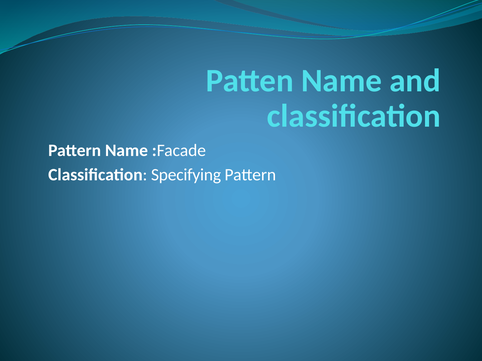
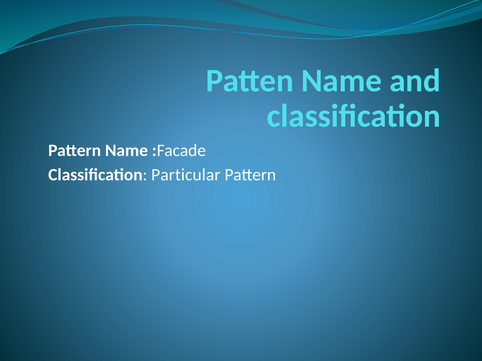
Specifying: Specifying -> Particular (186, 175)
